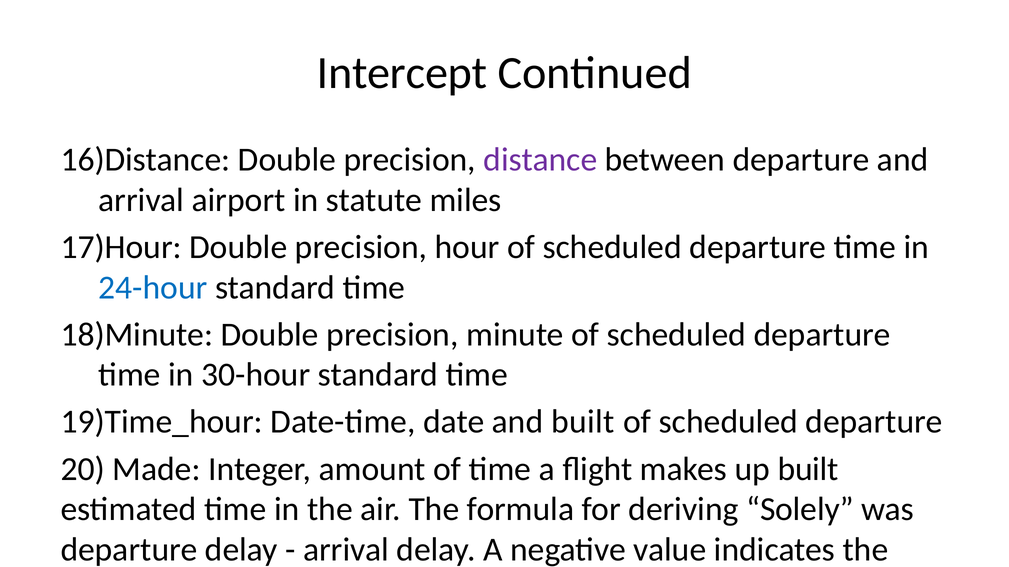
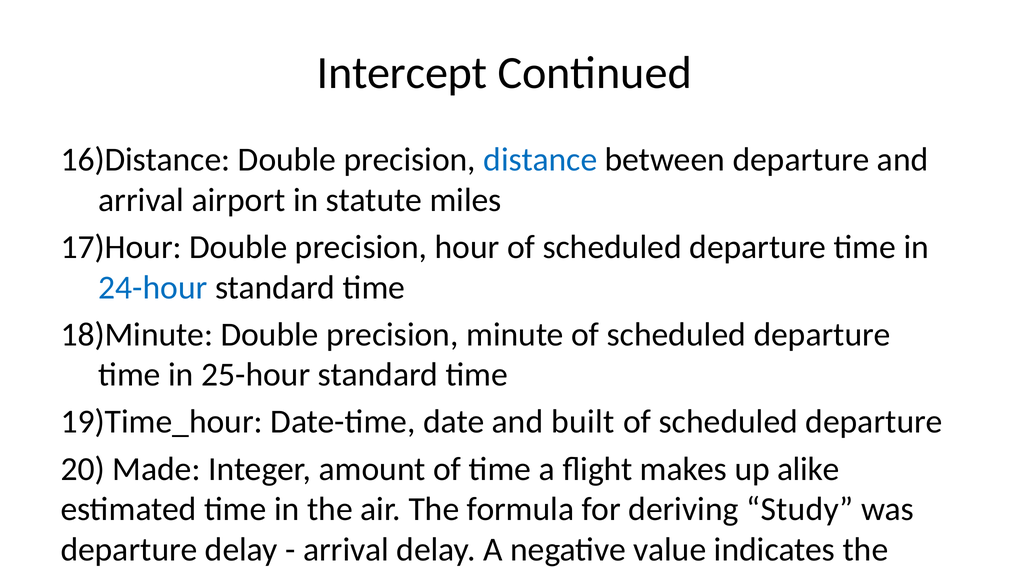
distance colour: purple -> blue (540, 160)
30-hour: 30-hour -> 25-hour (256, 375)
up built: built -> alike (808, 469)
Solely: Solely -> Study (800, 510)
